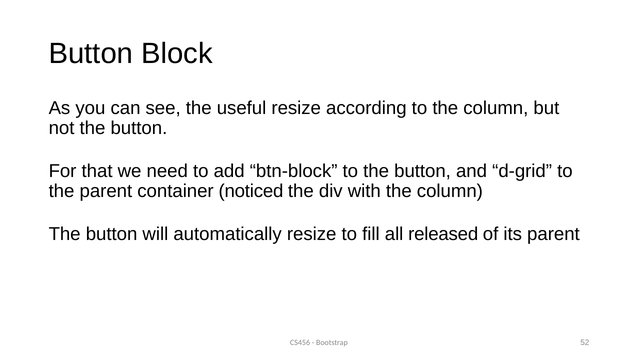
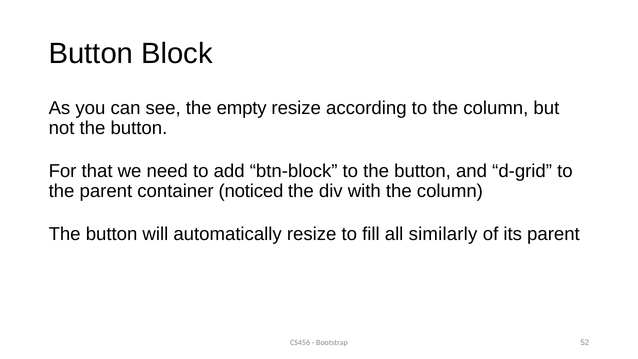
useful: useful -> empty (242, 108)
released: released -> similarly (443, 234)
